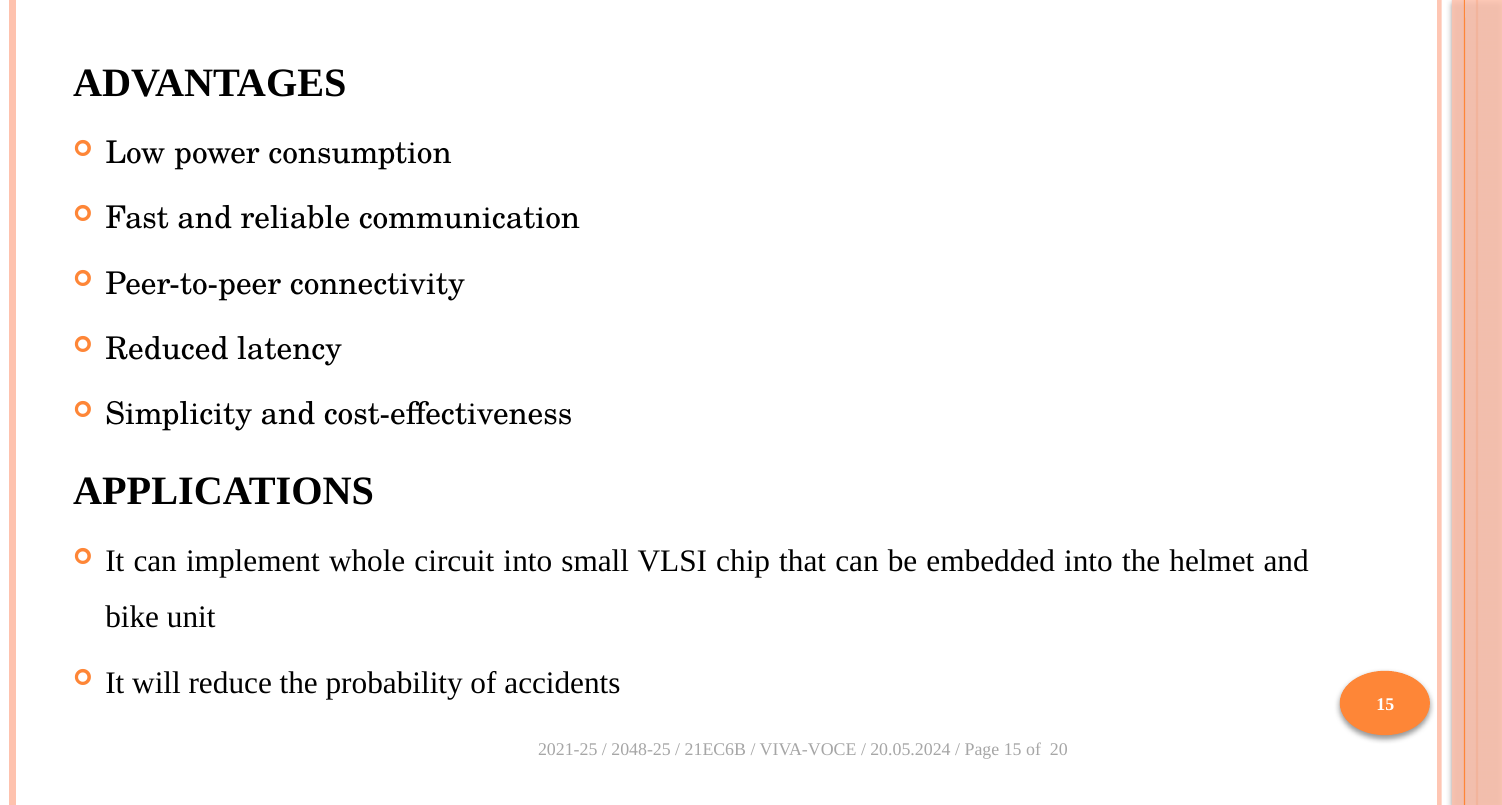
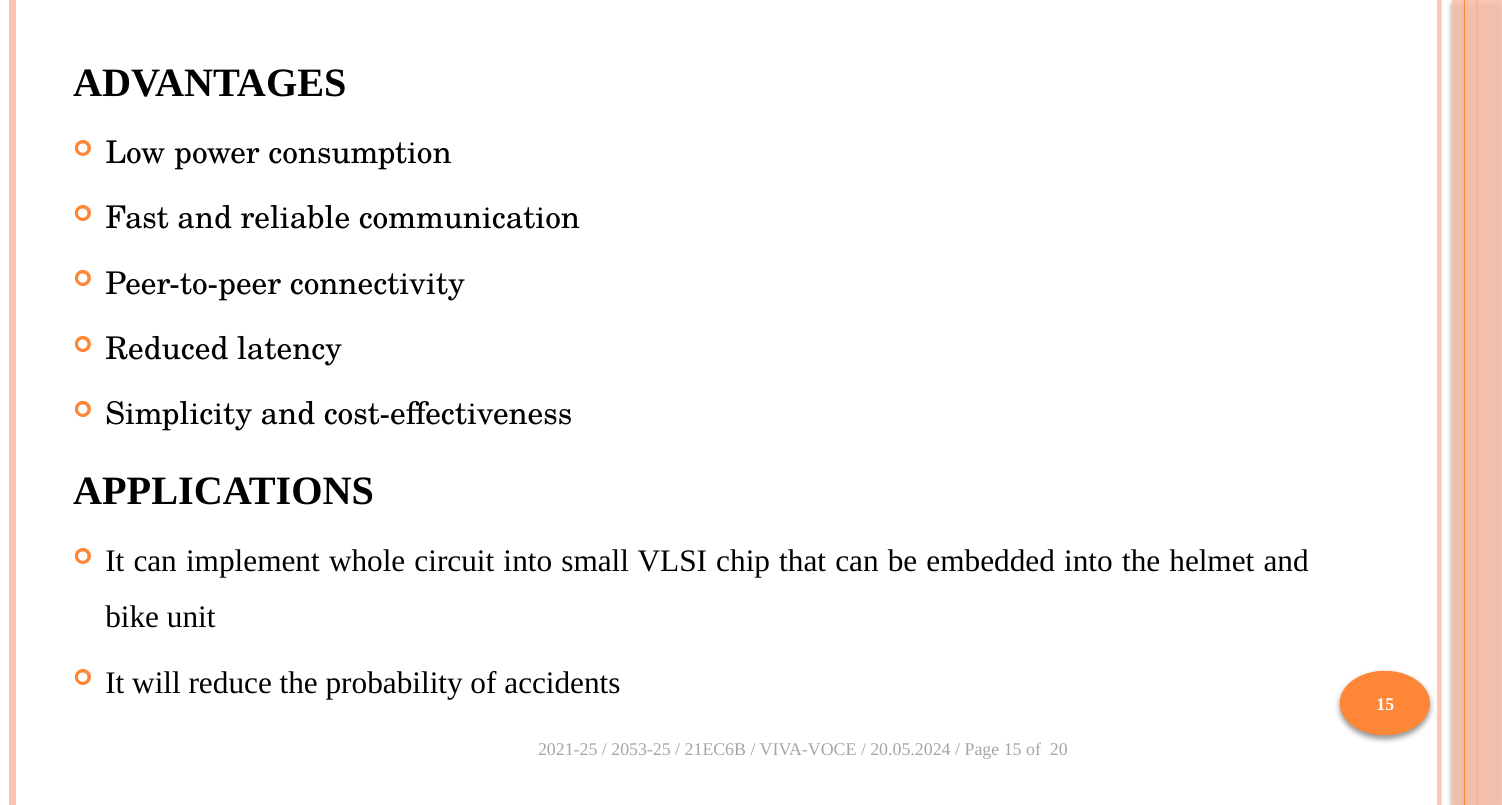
2048-25: 2048-25 -> 2053-25 (641, 749)
